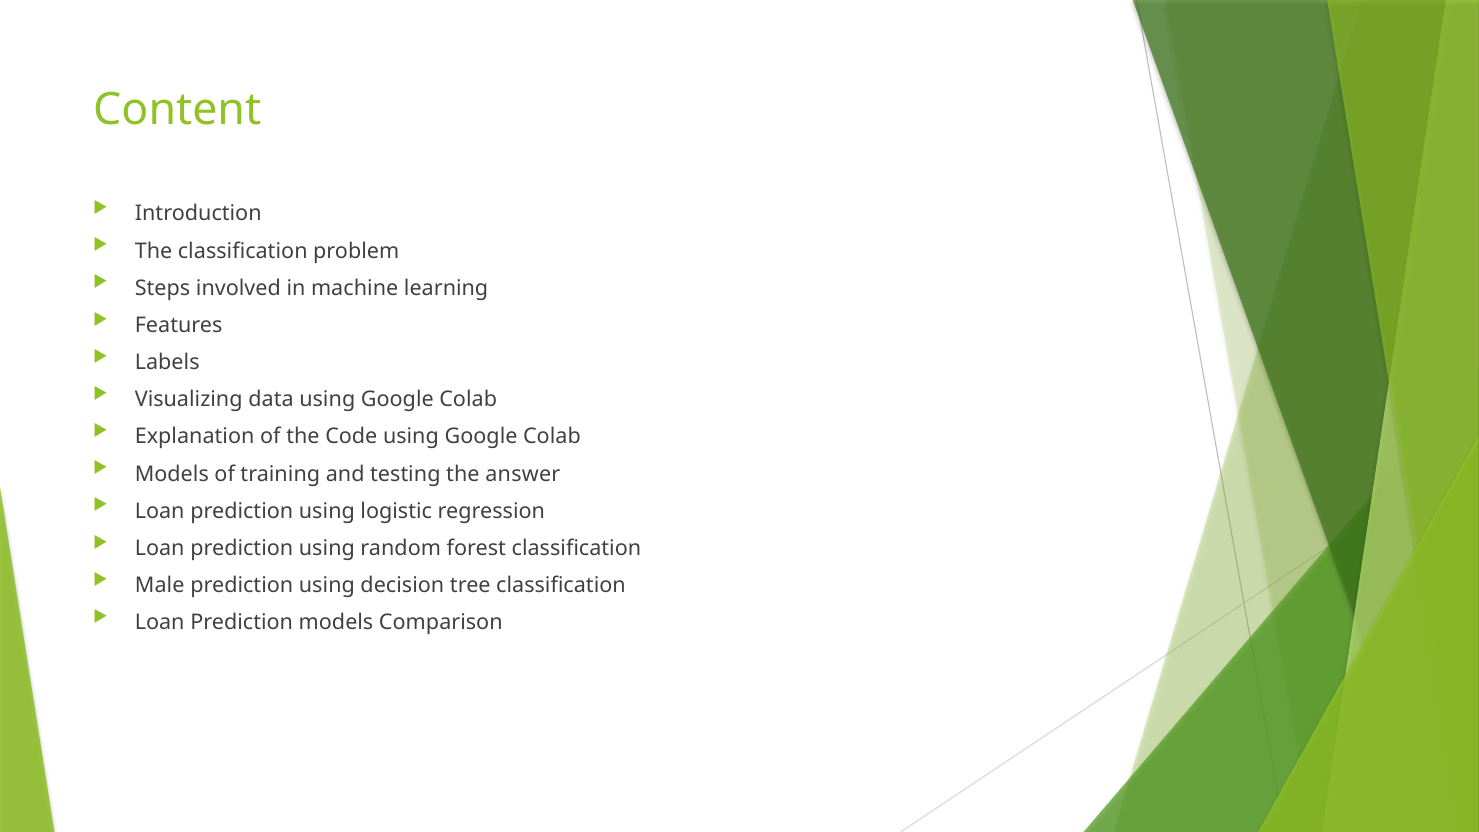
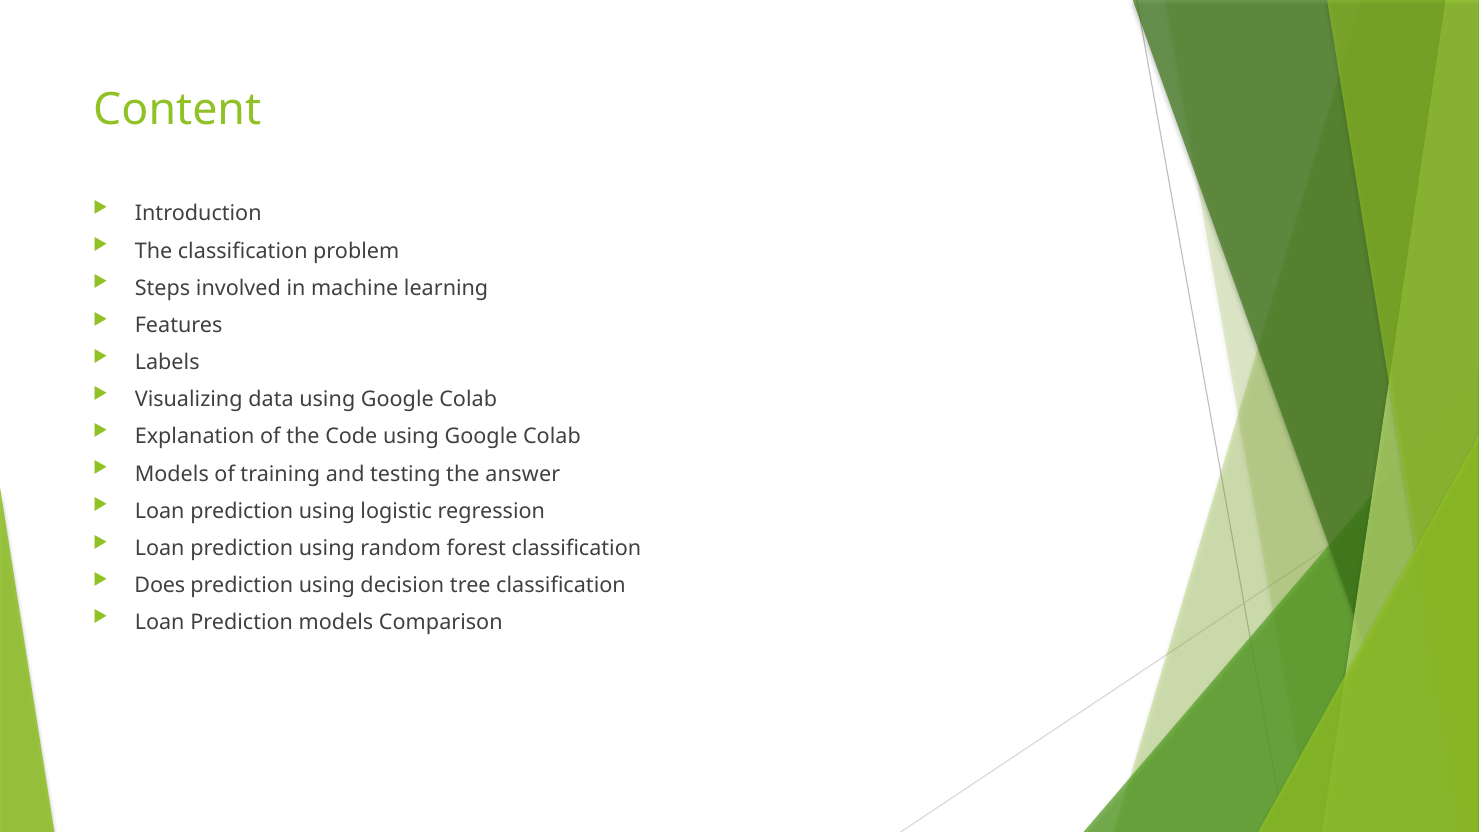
Male: Male -> Does (160, 585)
